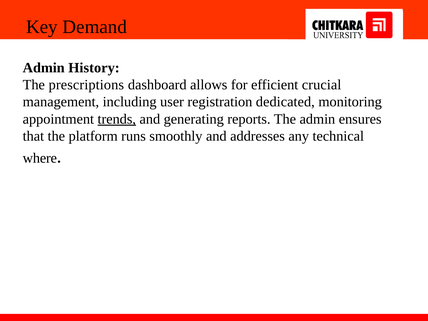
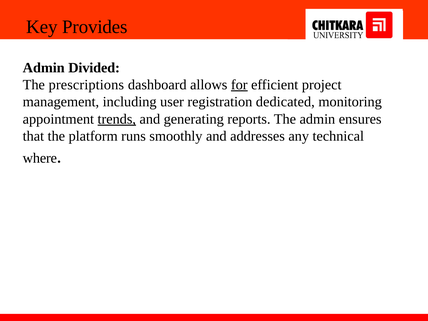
Demand: Demand -> Provides (95, 27)
History: History -> Divided (94, 68)
for underline: none -> present (239, 85)
crucial: crucial -> project (322, 85)
